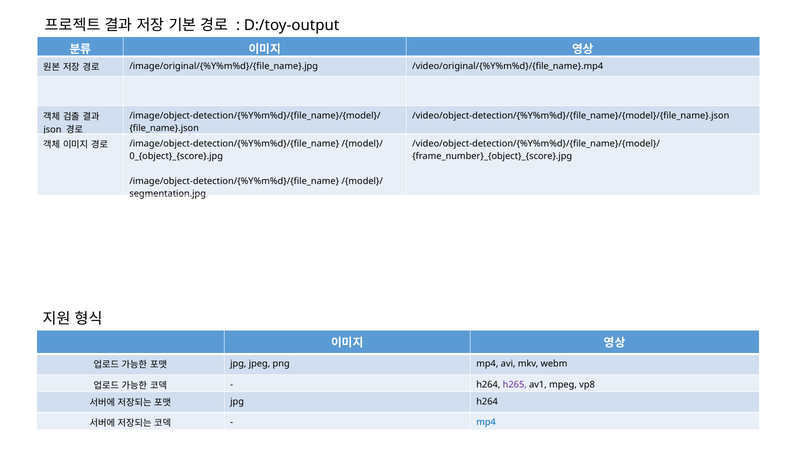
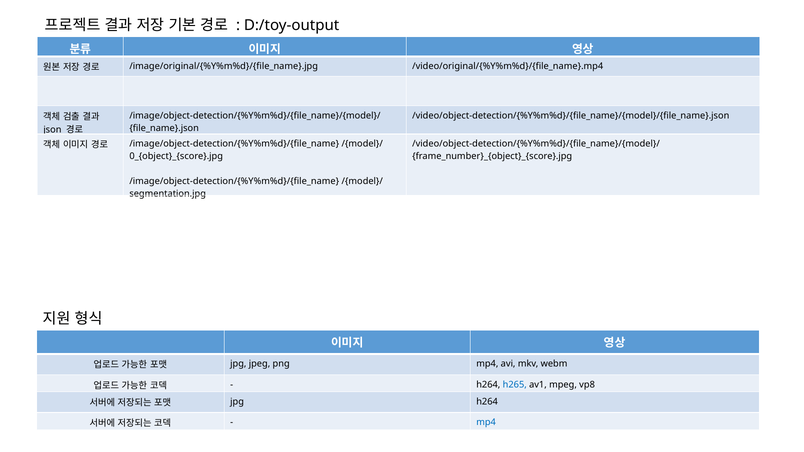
h265 colour: purple -> blue (515, 385)
